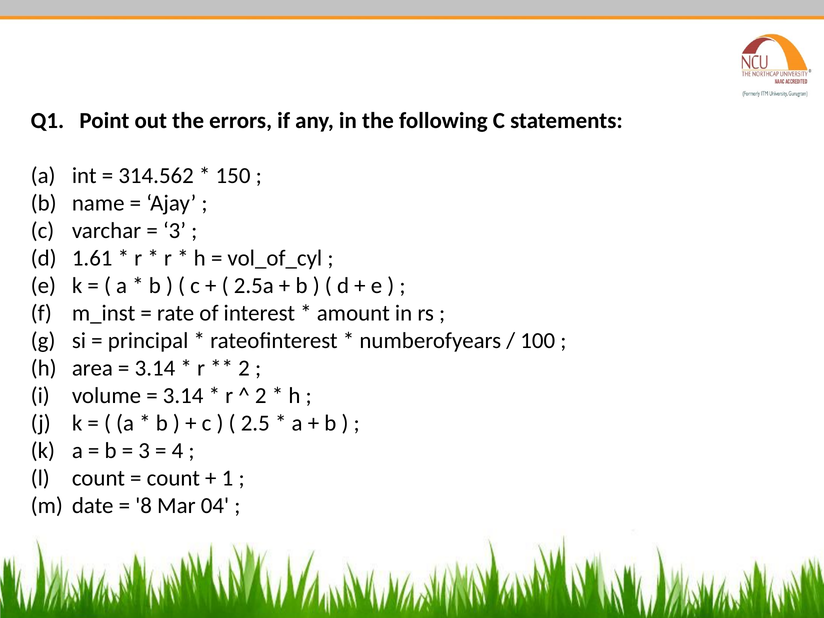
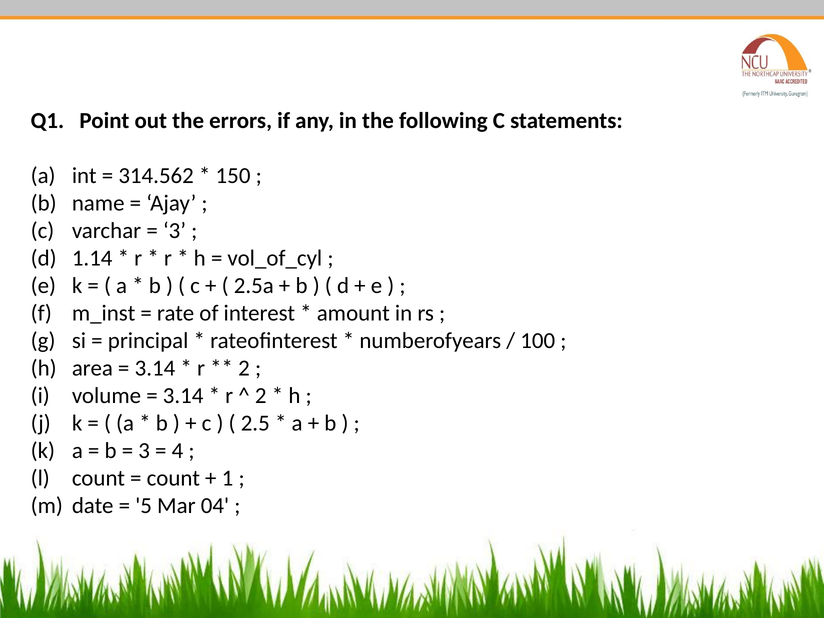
1.61: 1.61 -> 1.14 (92, 258)
8: 8 -> 5 (144, 505)
